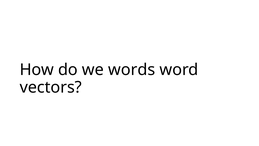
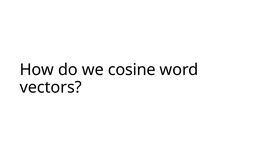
words: words -> cosine (132, 70)
